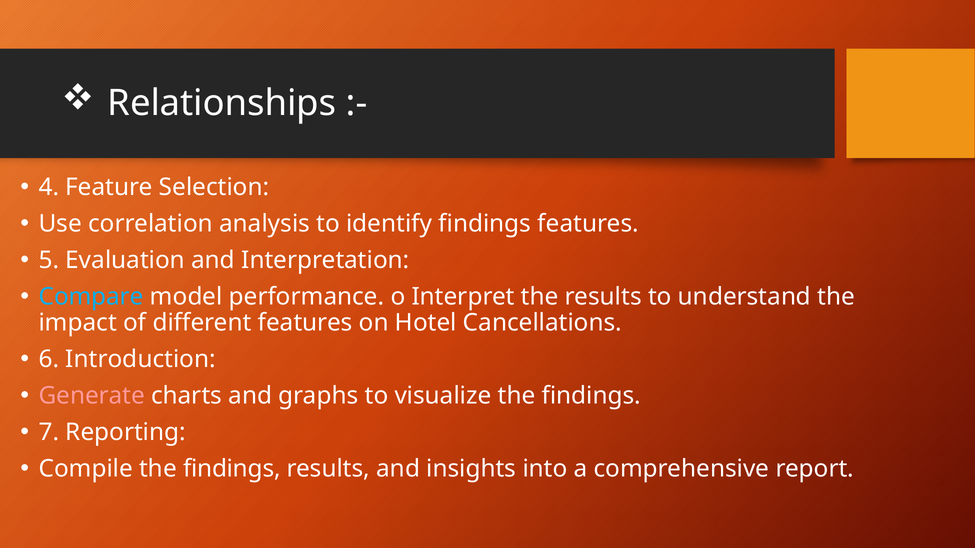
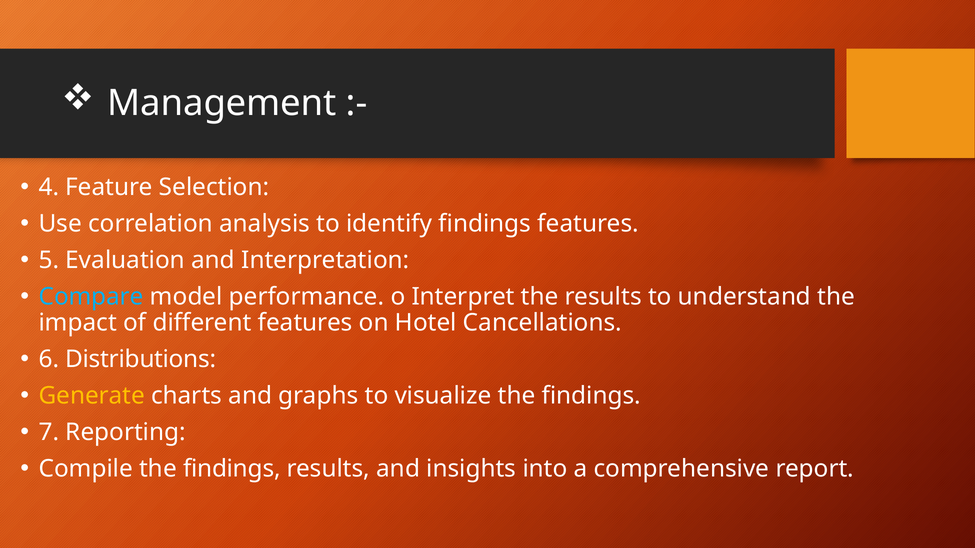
Relationships: Relationships -> Management (222, 103)
Introduction: Introduction -> Distributions (141, 360)
Generate colour: pink -> yellow (92, 396)
